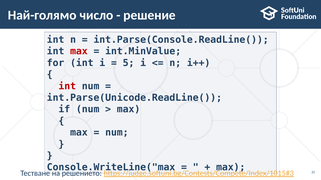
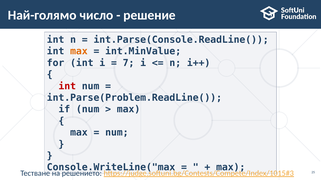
max colour: red -> orange (79, 51)
5: 5 -> 7 (129, 63)
int.Parse(Unicode.ReadLine(: int.Parse(Unicode.ReadLine( -> int.Parse(Problem.ReadLine( (134, 98)
